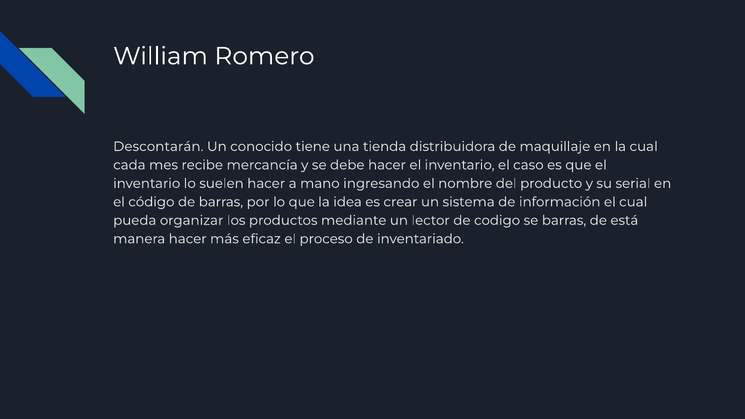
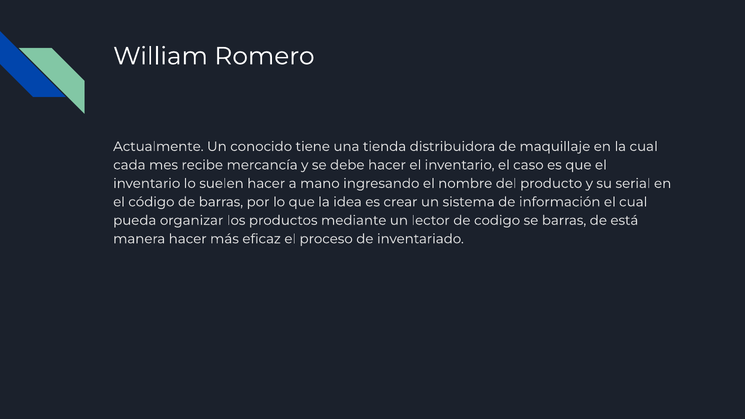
Descontarán: Descontarán -> Actualmente (158, 147)
